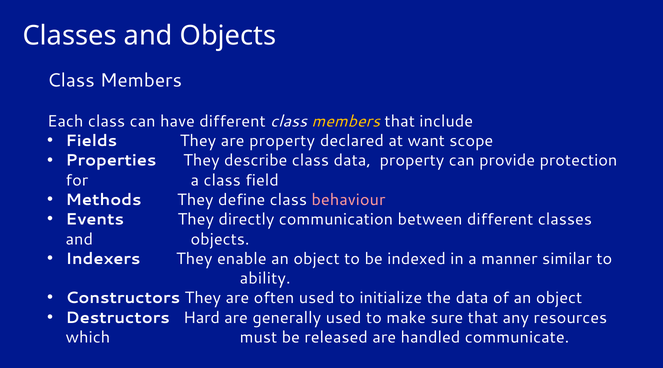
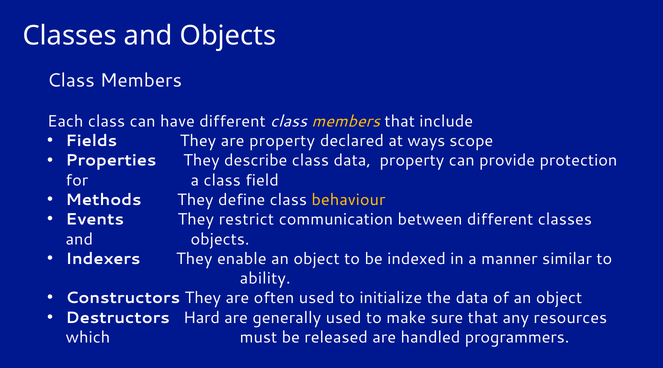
want: want -> ways (426, 141)
behaviour colour: pink -> yellow (348, 200)
directly: directly -> restrict (246, 220)
communicate: communicate -> programmers (517, 338)
